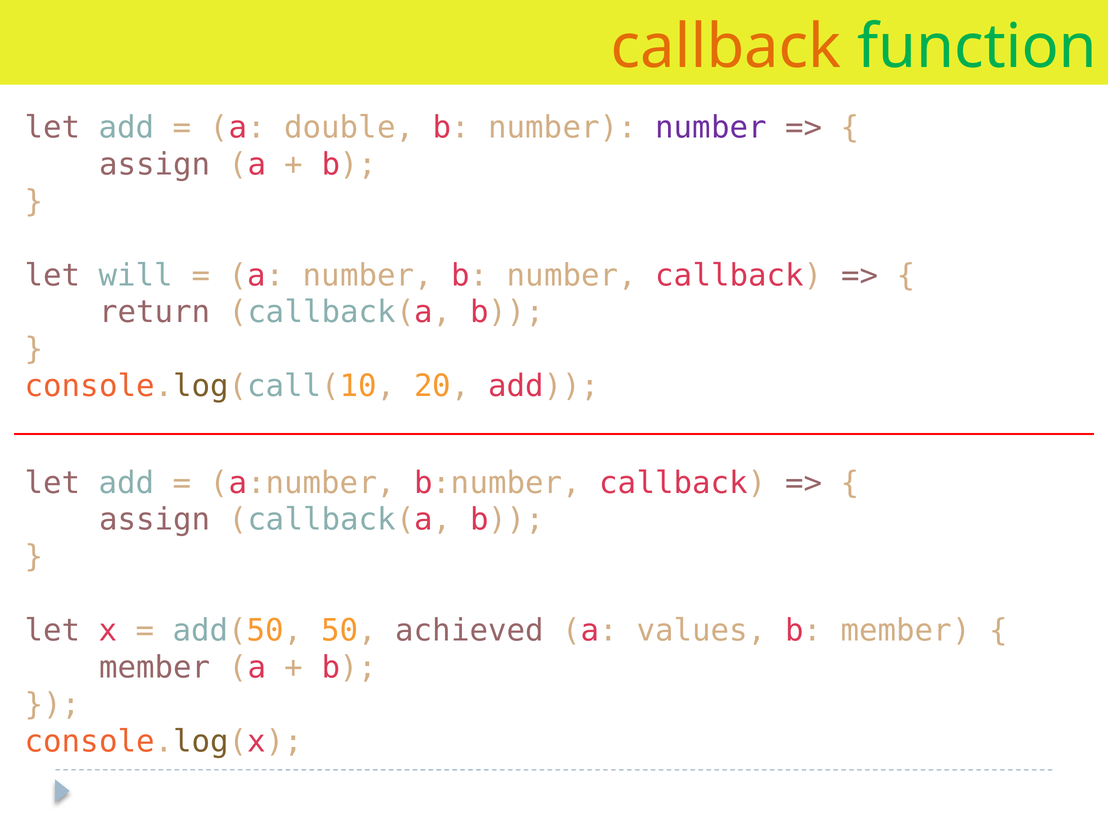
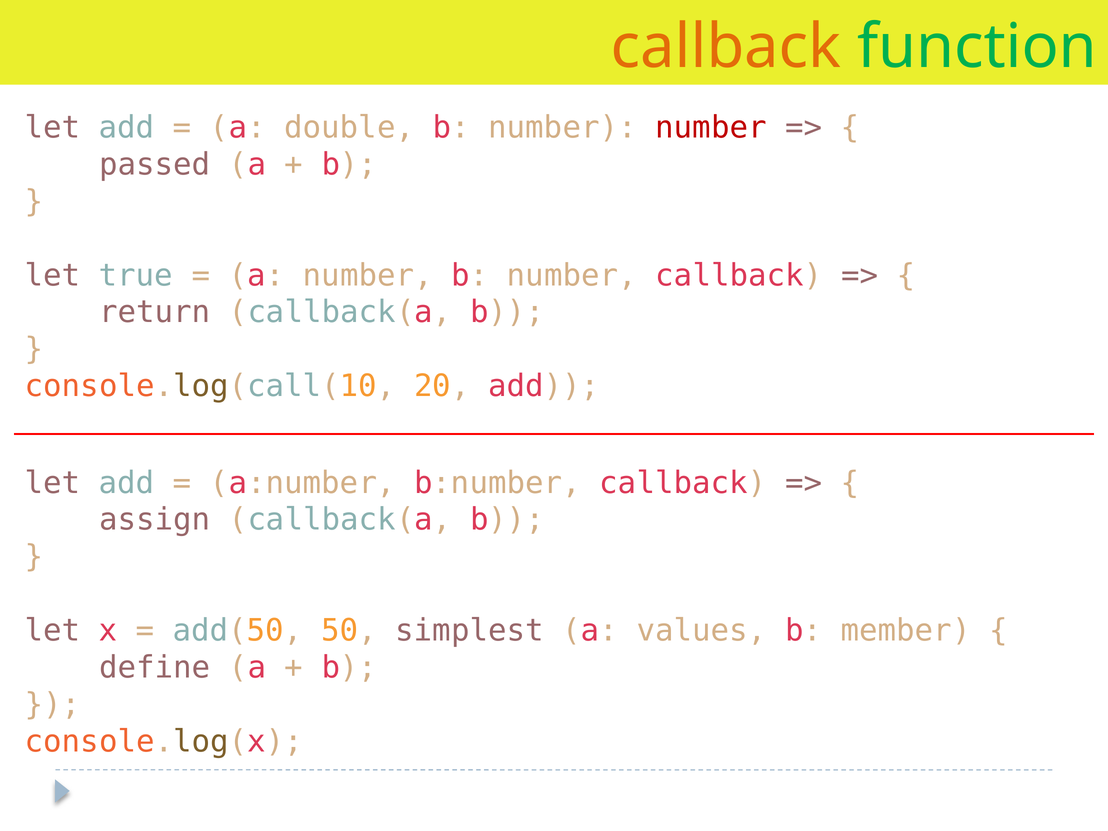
number colour: purple -> red (711, 128)
assign: assign -> passed (155, 165)
will: will -> true (136, 275)
achieved: achieved -> simplest (470, 631)
member: member -> define (155, 668)
